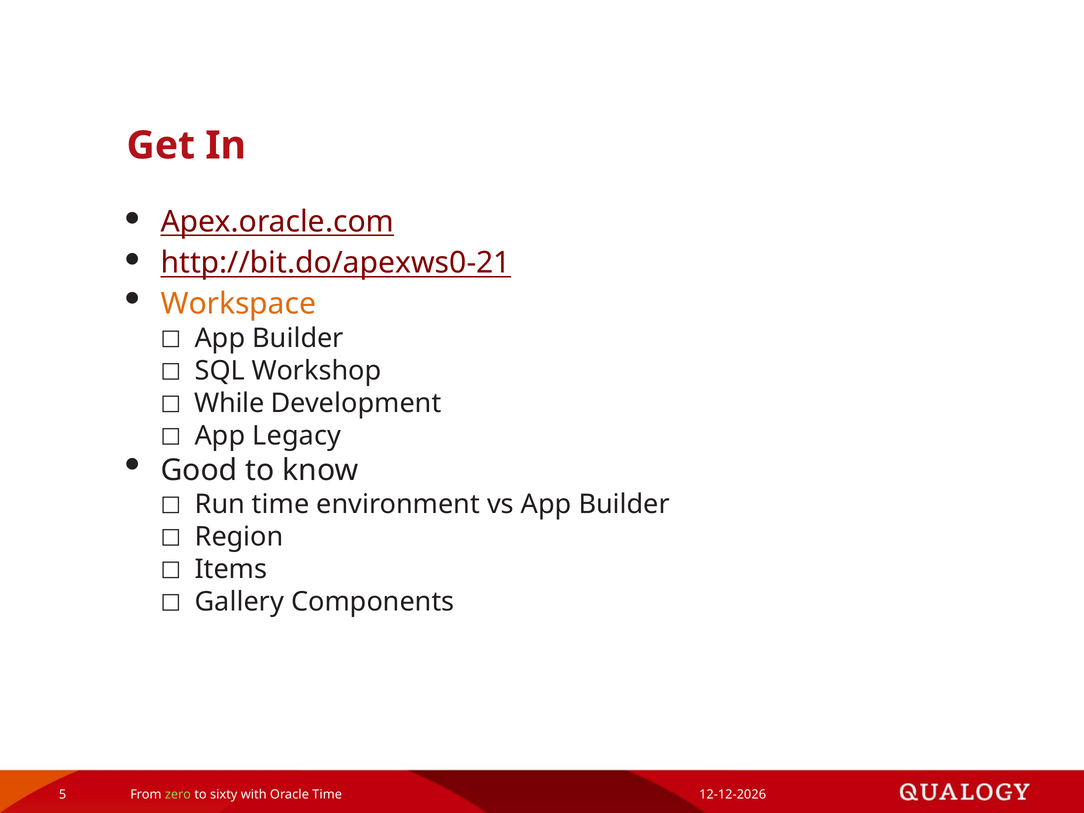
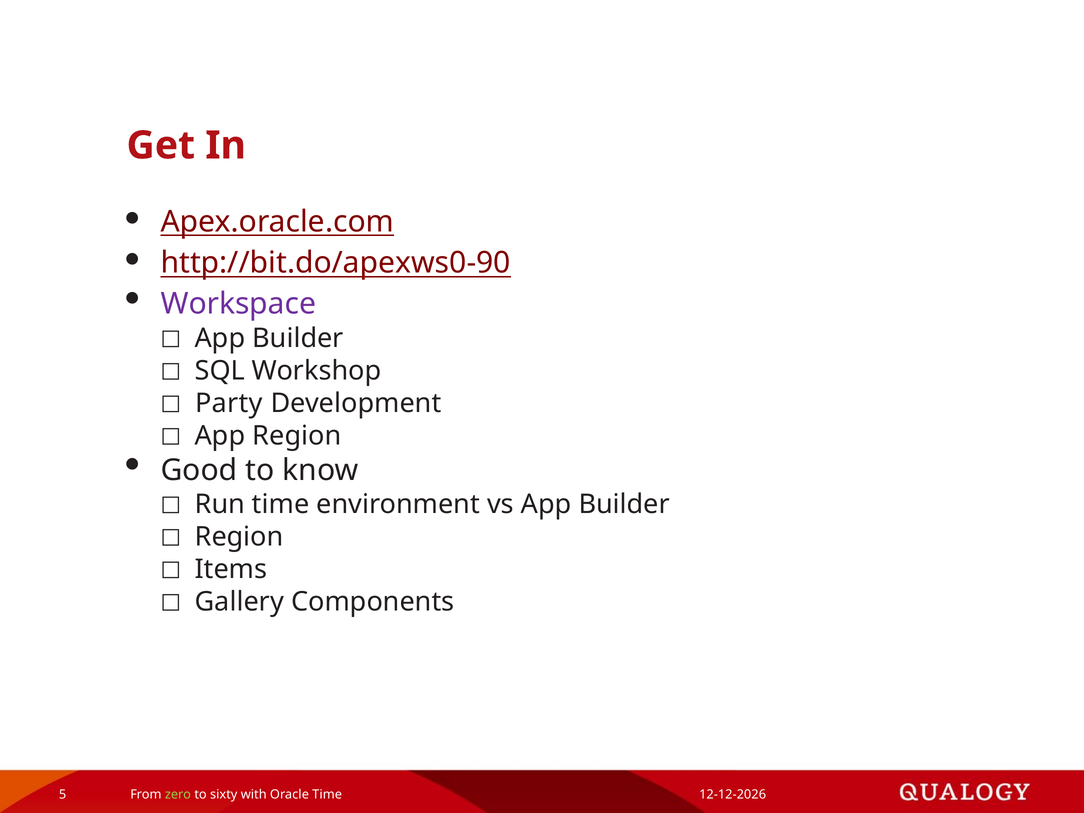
http://bit.do/apexws0-21: http://bit.do/apexws0-21 -> http://bit.do/apexws0-90 (336, 263)
Workspace colour: orange -> purple (238, 304)
While: While -> Party (229, 403)
App Legacy: Legacy -> Region (297, 436)
